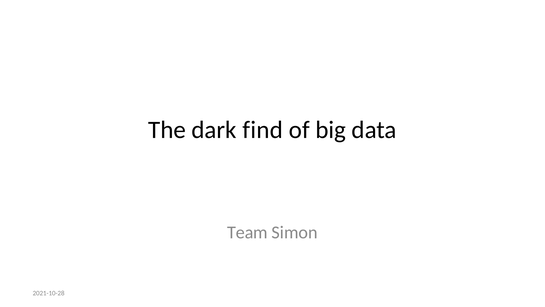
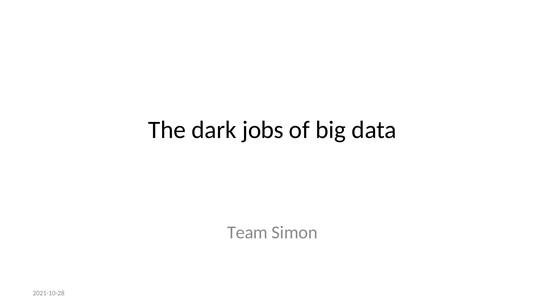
find: find -> jobs (263, 130)
